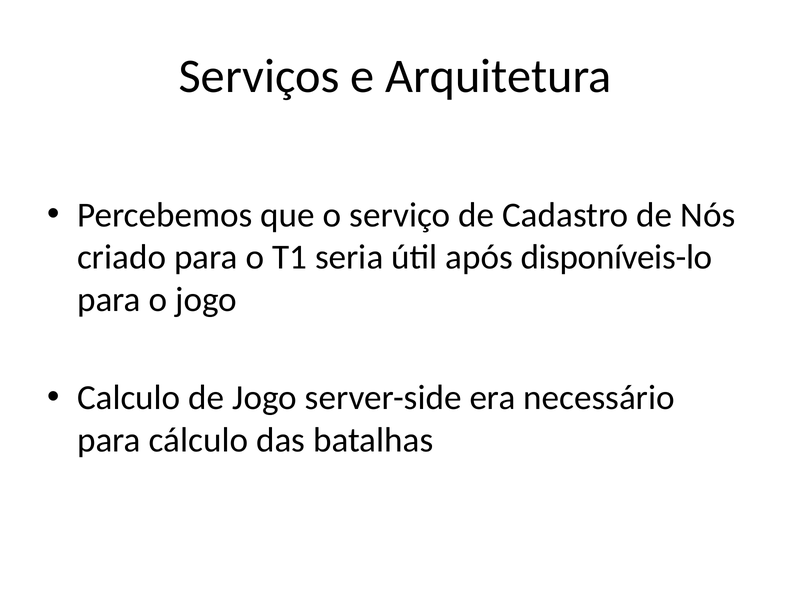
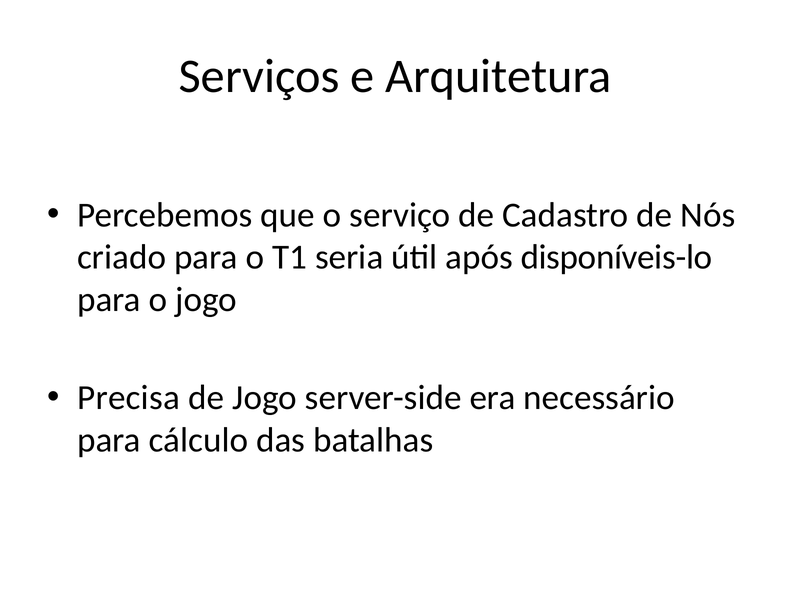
Calculo: Calculo -> Precisa (129, 398)
